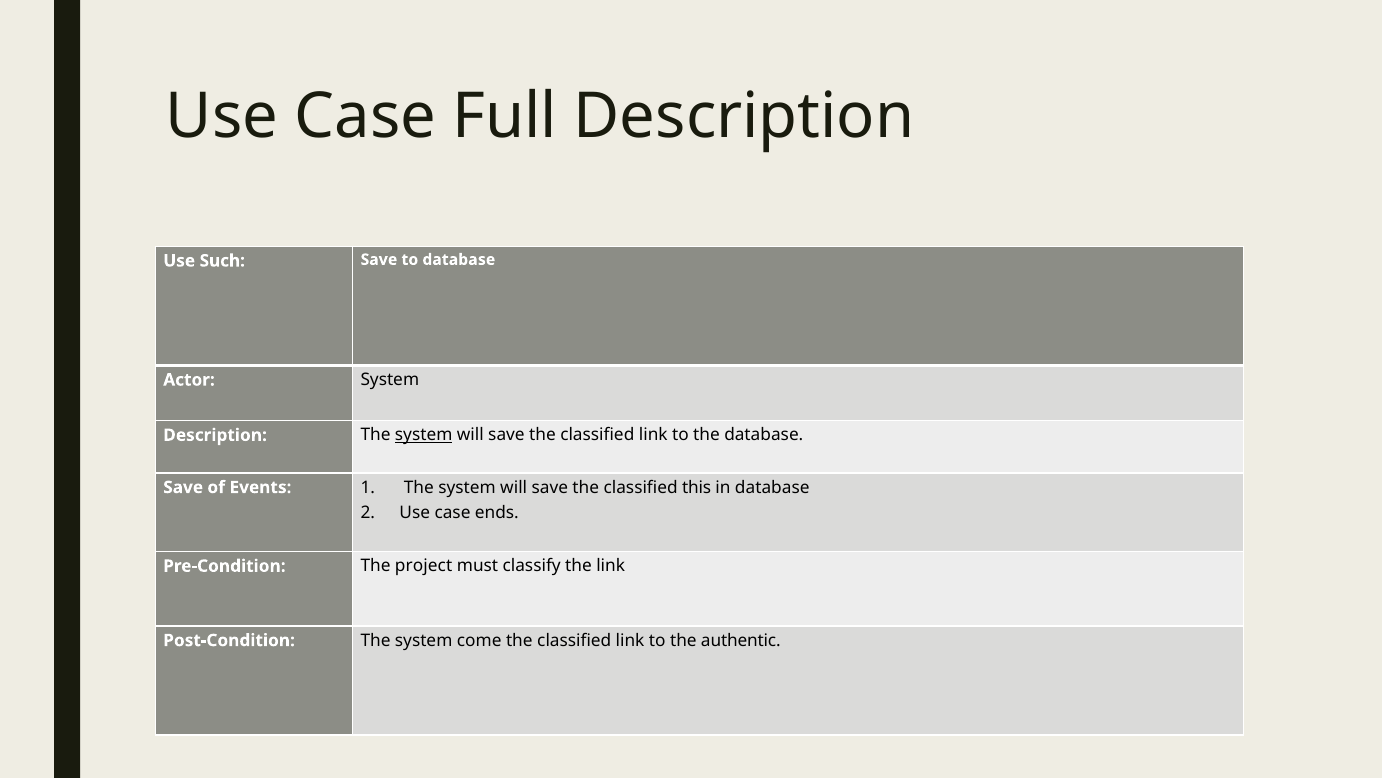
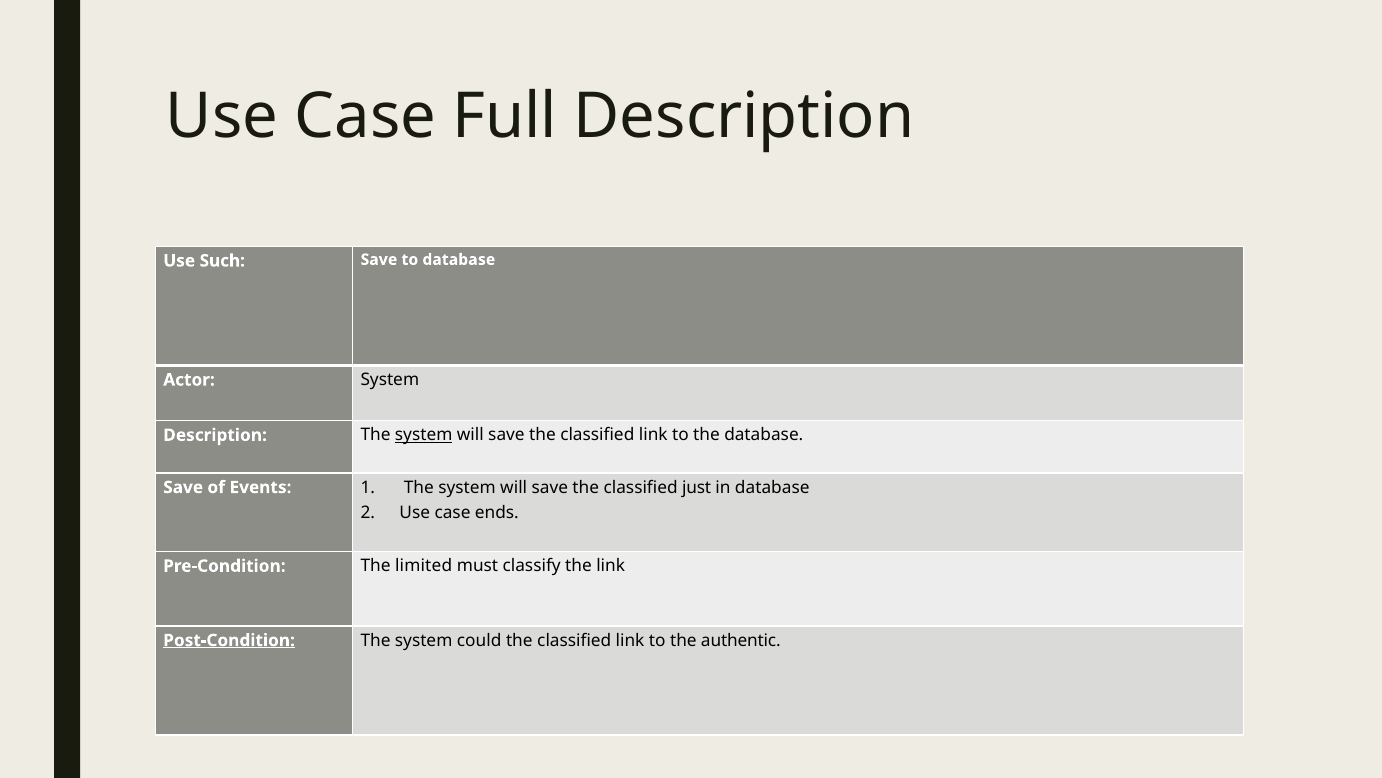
this: this -> just (697, 487)
project: project -> limited (424, 566)
Post-Condition underline: none -> present (229, 640)
come: come -> could (479, 640)
